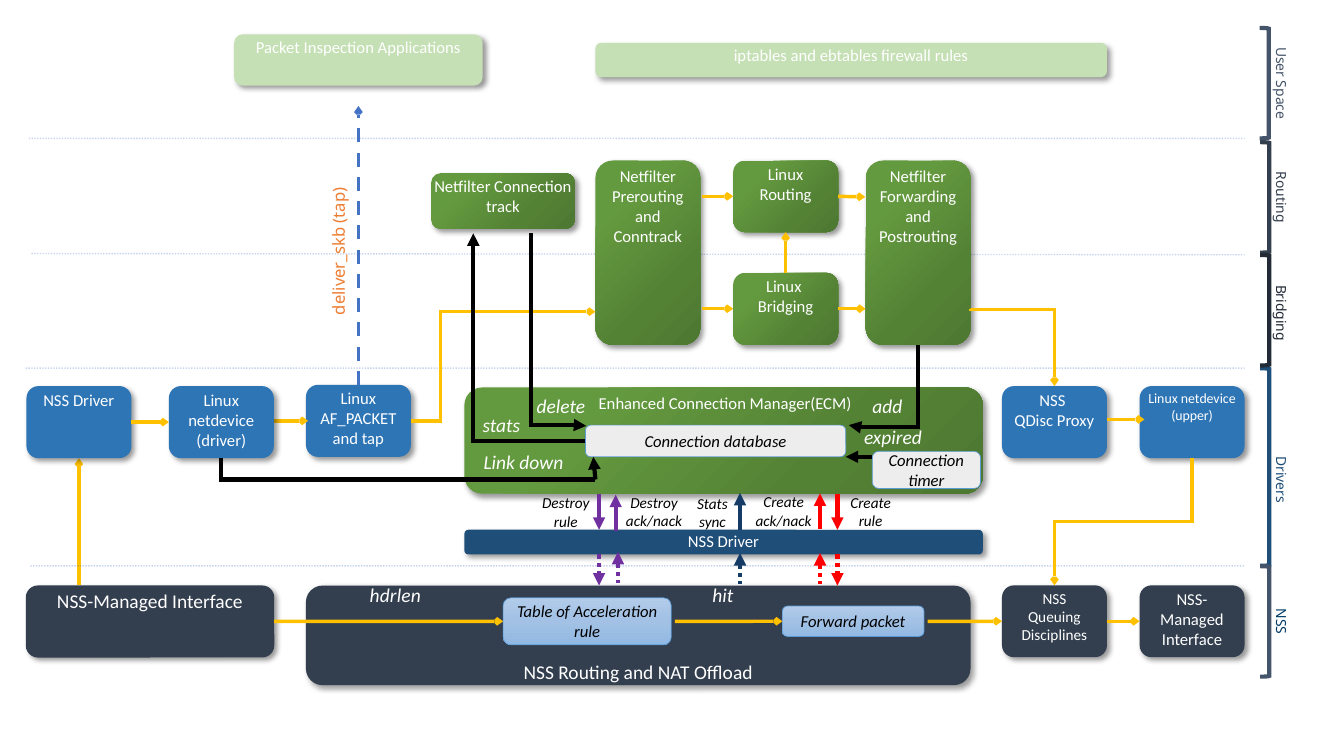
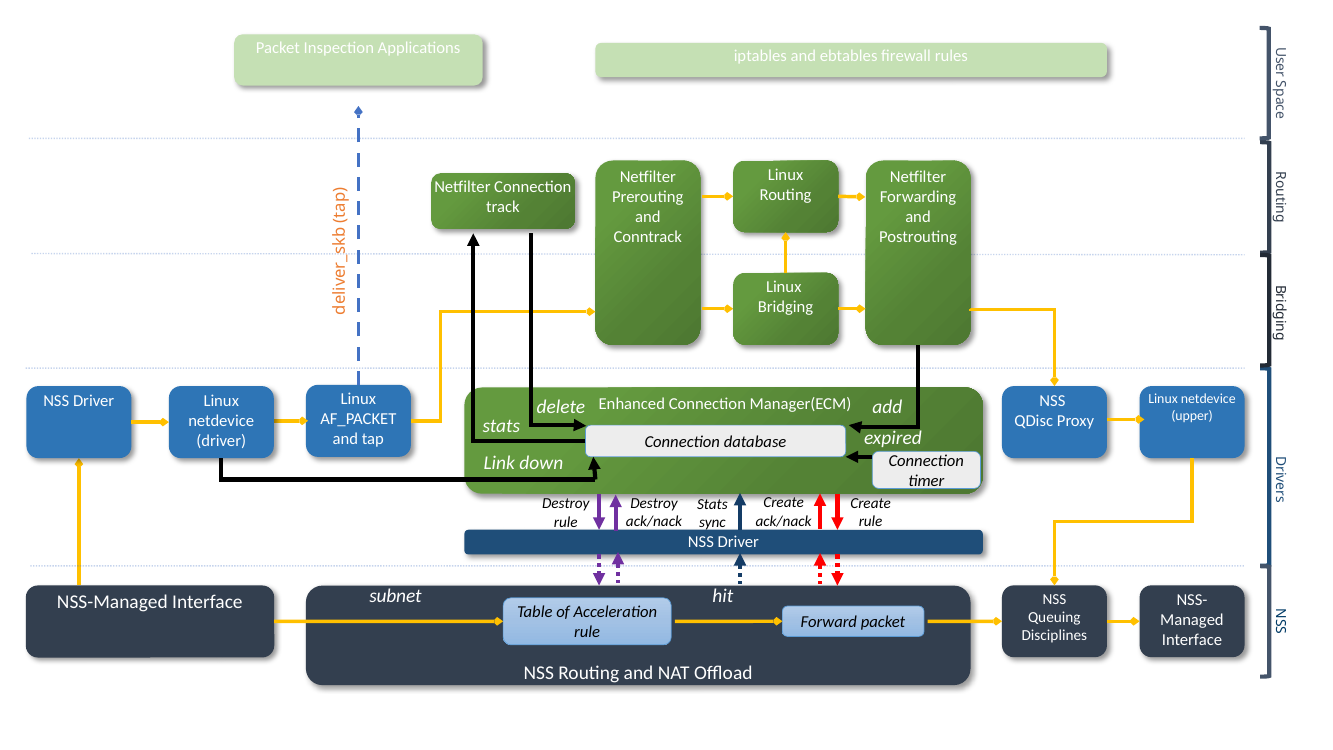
hdrlen: hdrlen -> subnet (395, 596)
